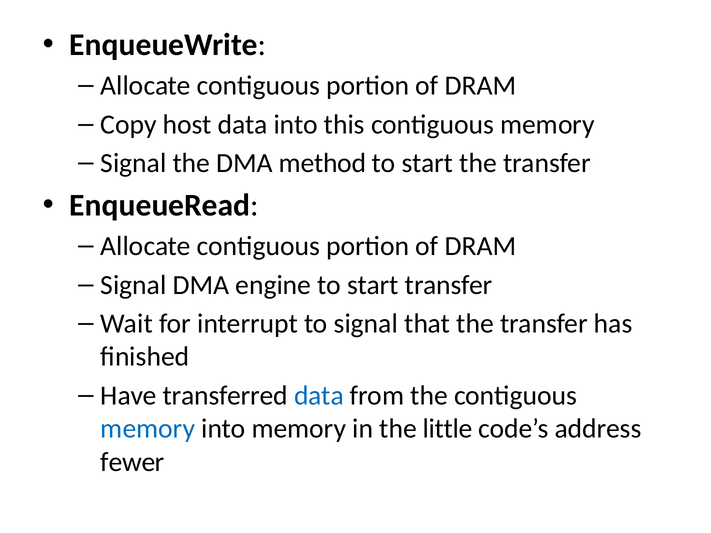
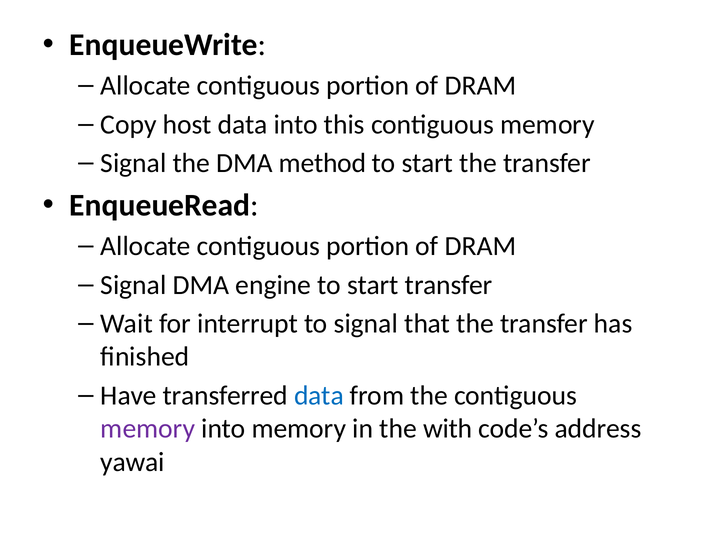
memory colour: blue -> purple (148, 429)
little: little -> with (448, 429)
fewer: fewer -> yawai (132, 462)
